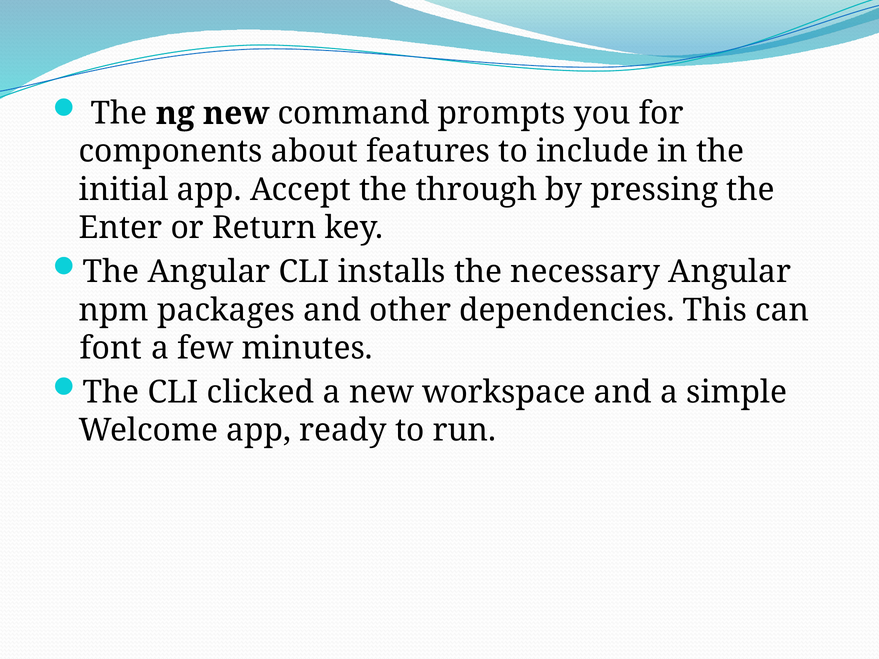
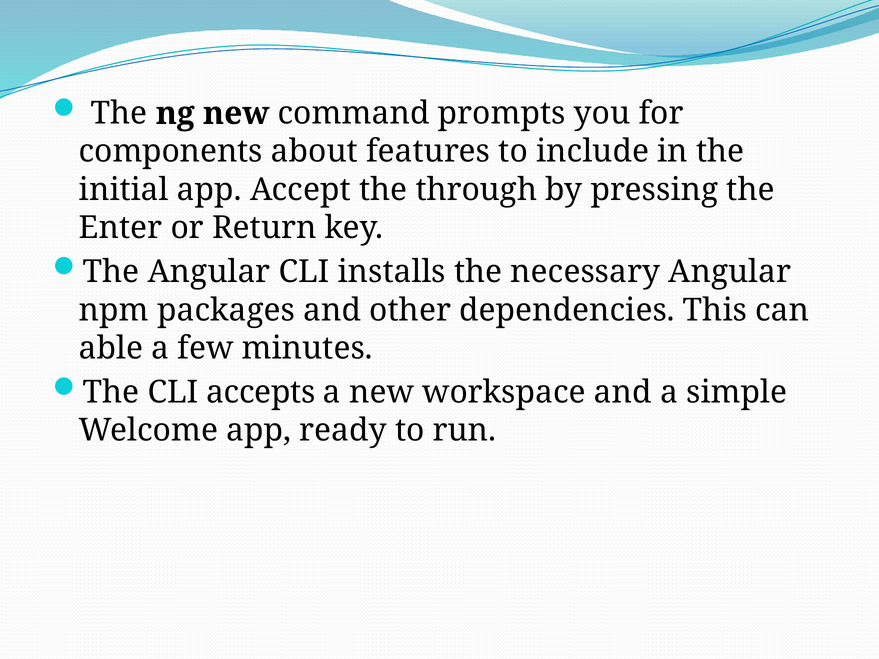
font: font -> able (111, 348)
clicked: clicked -> accepts (261, 393)
